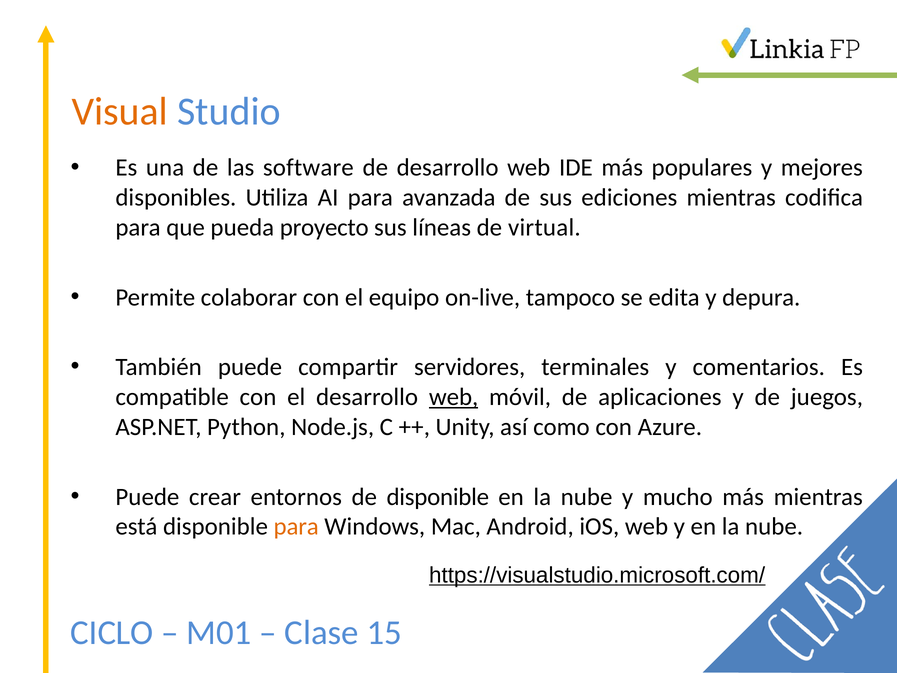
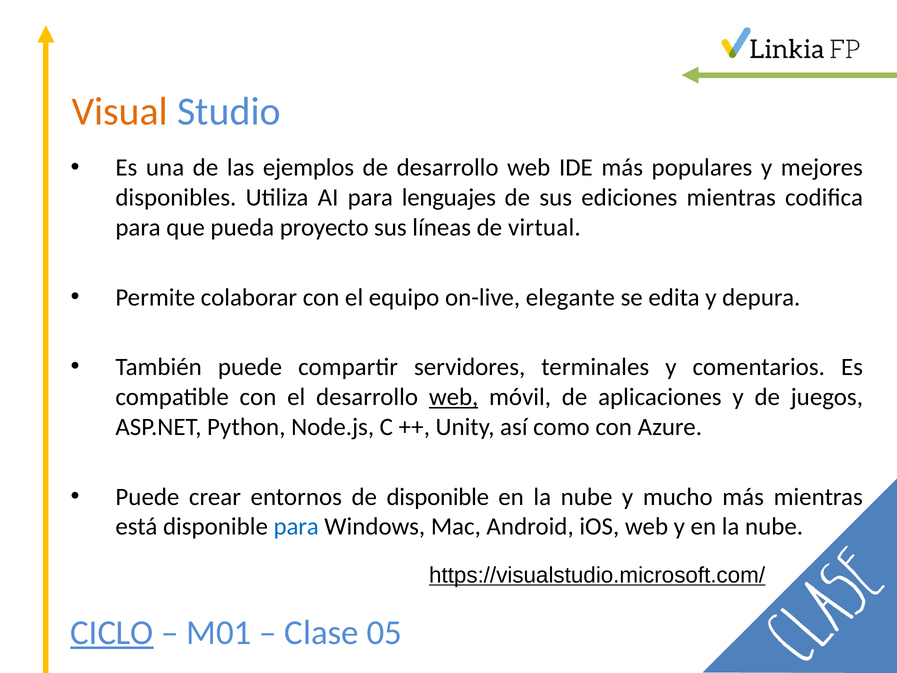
software: software -> ejemplos (308, 168)
avanzada: avanzada -> lenguajes (449, 198)
tampoco: tampoco -> elegante (570, 297)
para colour: orange -> blue (296, 527)
CICLO underline: none -> present (112, 632)
15: 15 -> 05 (384, 632)
